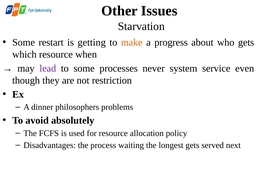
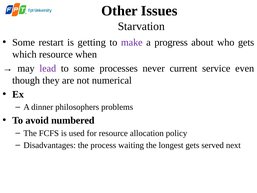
make colour: orange -> purple (132, 42)
system: system -> current (183, 68)
restriction: restriction -> numerical (112, 80)
absolutely: absolutely -> numbered (73, 120)
